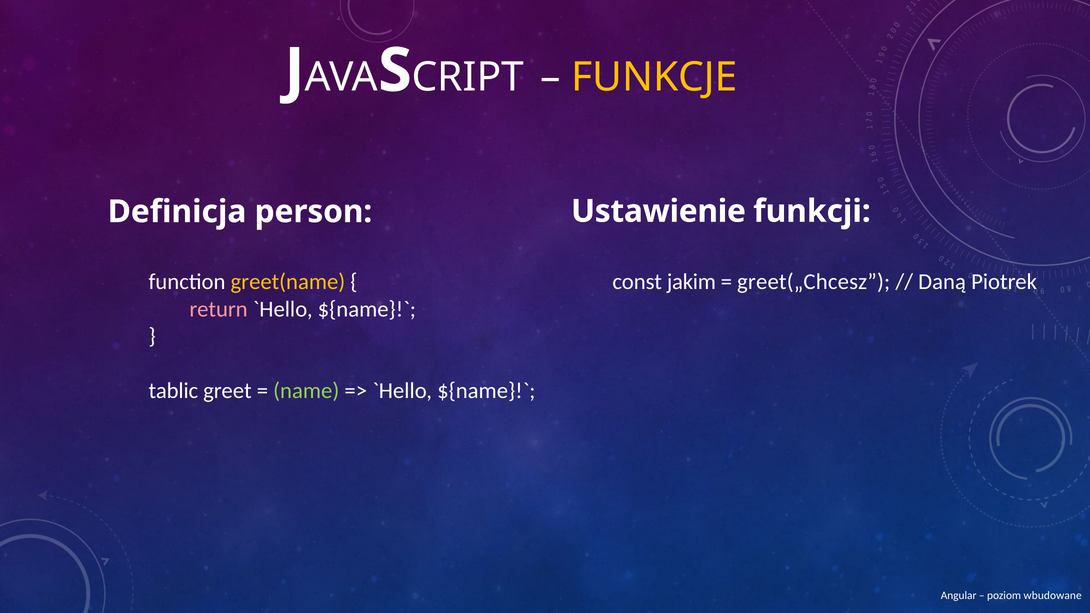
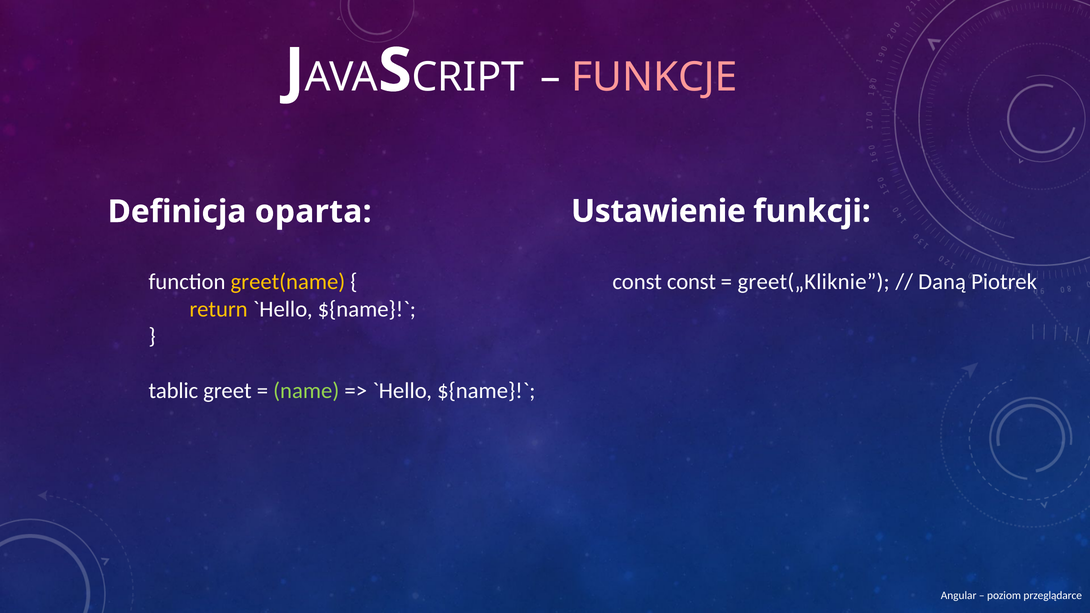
FUNKCJE colour: yellow -> pink (654, 77)
person: person -> oparta (313, 212)
const jakim: jakim -> const (691, 282)
greet(„Chcesz: greet(„Chcesz -> greet(„Kliknie (814, 282)
return colour: pink -> yellow (219, 309)
wbudowane: wbudowane -> przeglądarce (1053, 596)
